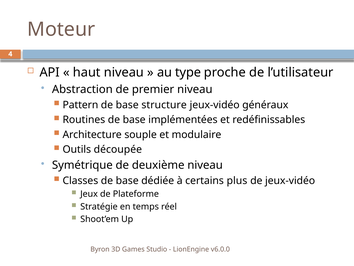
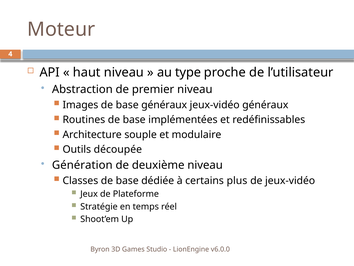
Pattern: Pattern -> Images (80, 105)
base structure: structure -> généraux (164, 105)
Symétrique: Symétrique -> Génération (82, 165)
